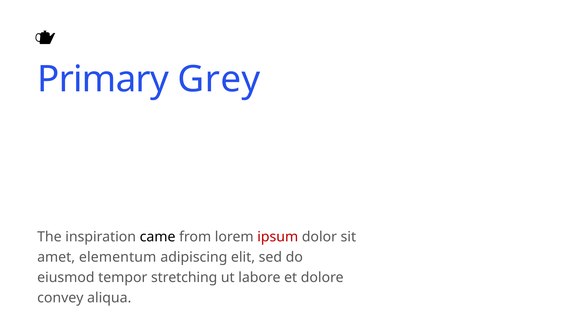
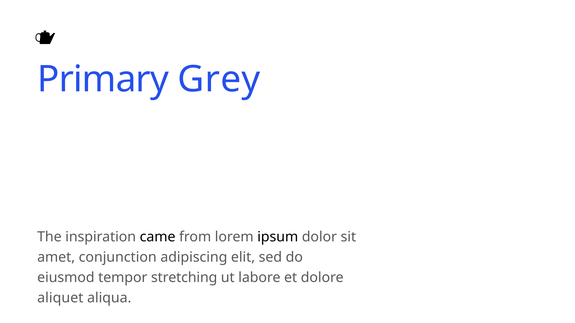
ipsum colour: red -> black (278, 237)
elementum: elementum -> conjunction (118, 258)
convey: convey -> aliquet (60, 298)
